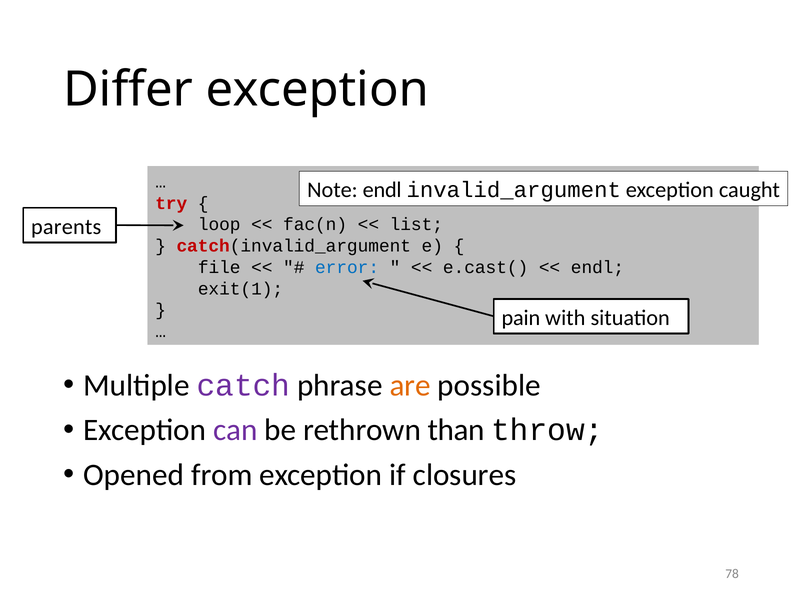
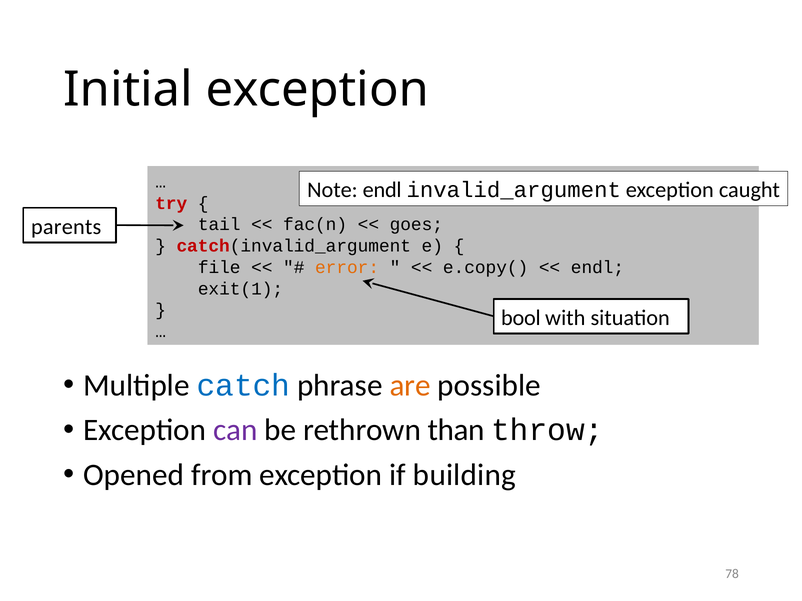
Differ: Differ -> Initial (128, 90)
loop: loop -> tail (219, 225)
list: list -> goes (416, 225)
error colour: blue -> orange (347, 268)
e.cast(: e.cast( -> e.copy( (486, 268)
pain: pain -> bool (521, 318)
catch colour: purple -> blue (243, 386)
closures: closures -> building (464, 475)
